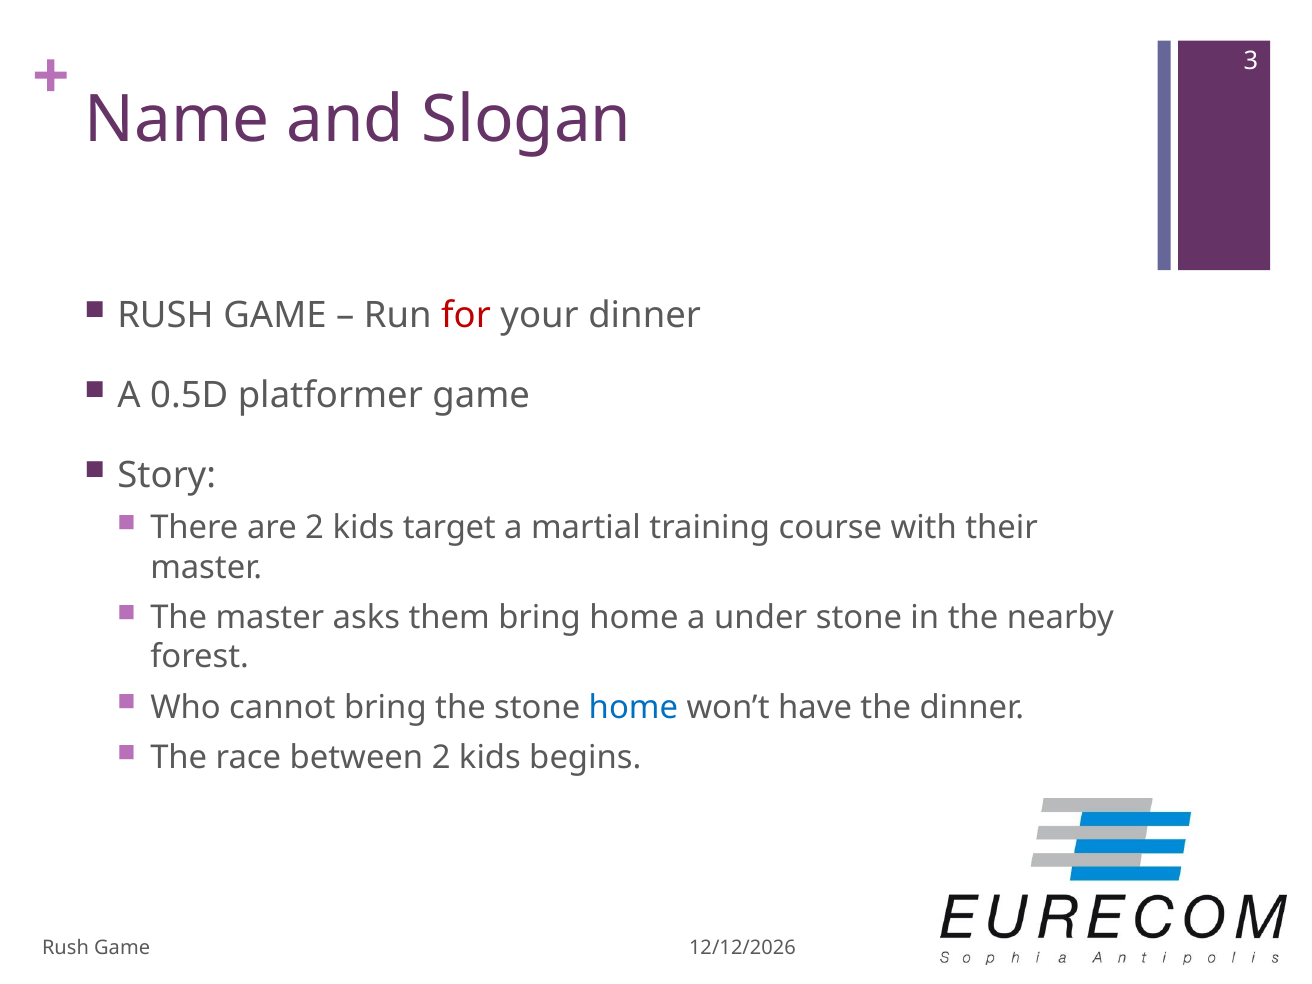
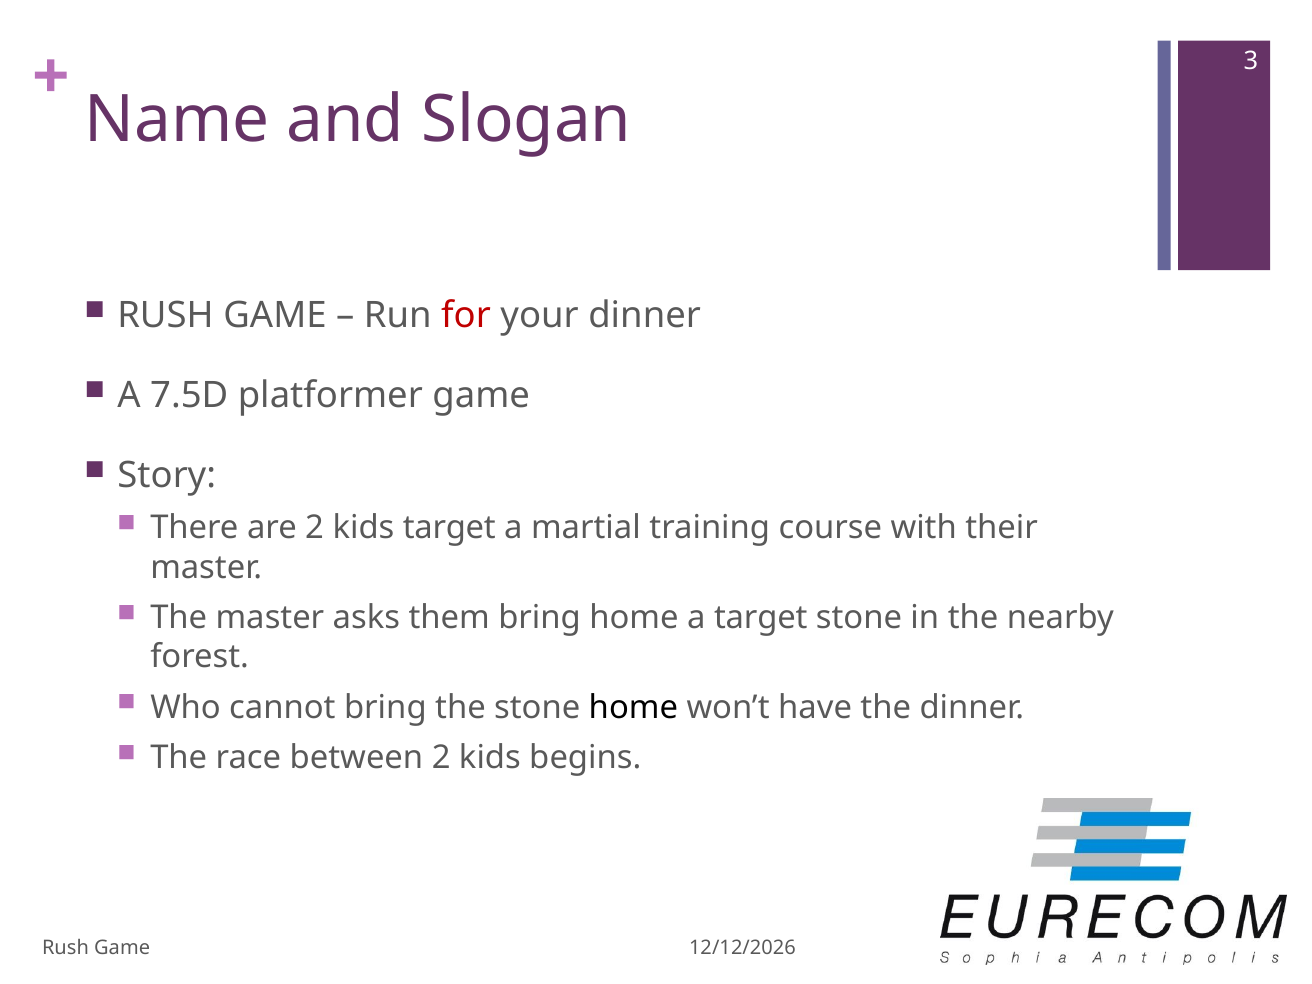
0.5D: 0.5D -> 7.5D (189, 396)
a under: under -> target (761, 618)
home colour: blue -> black (633, 707)
